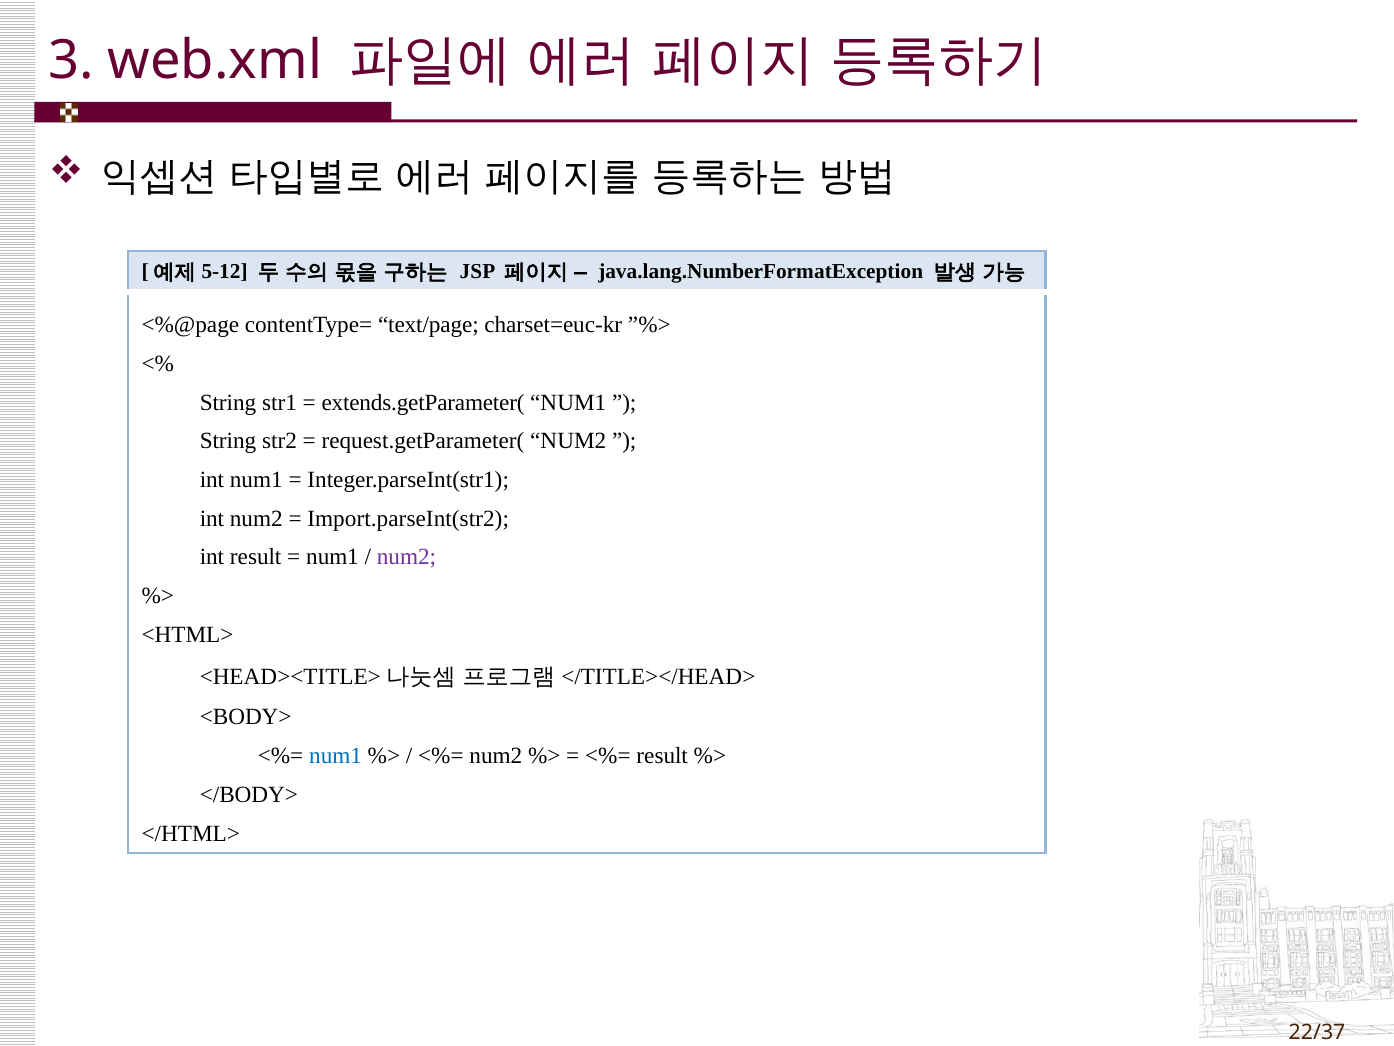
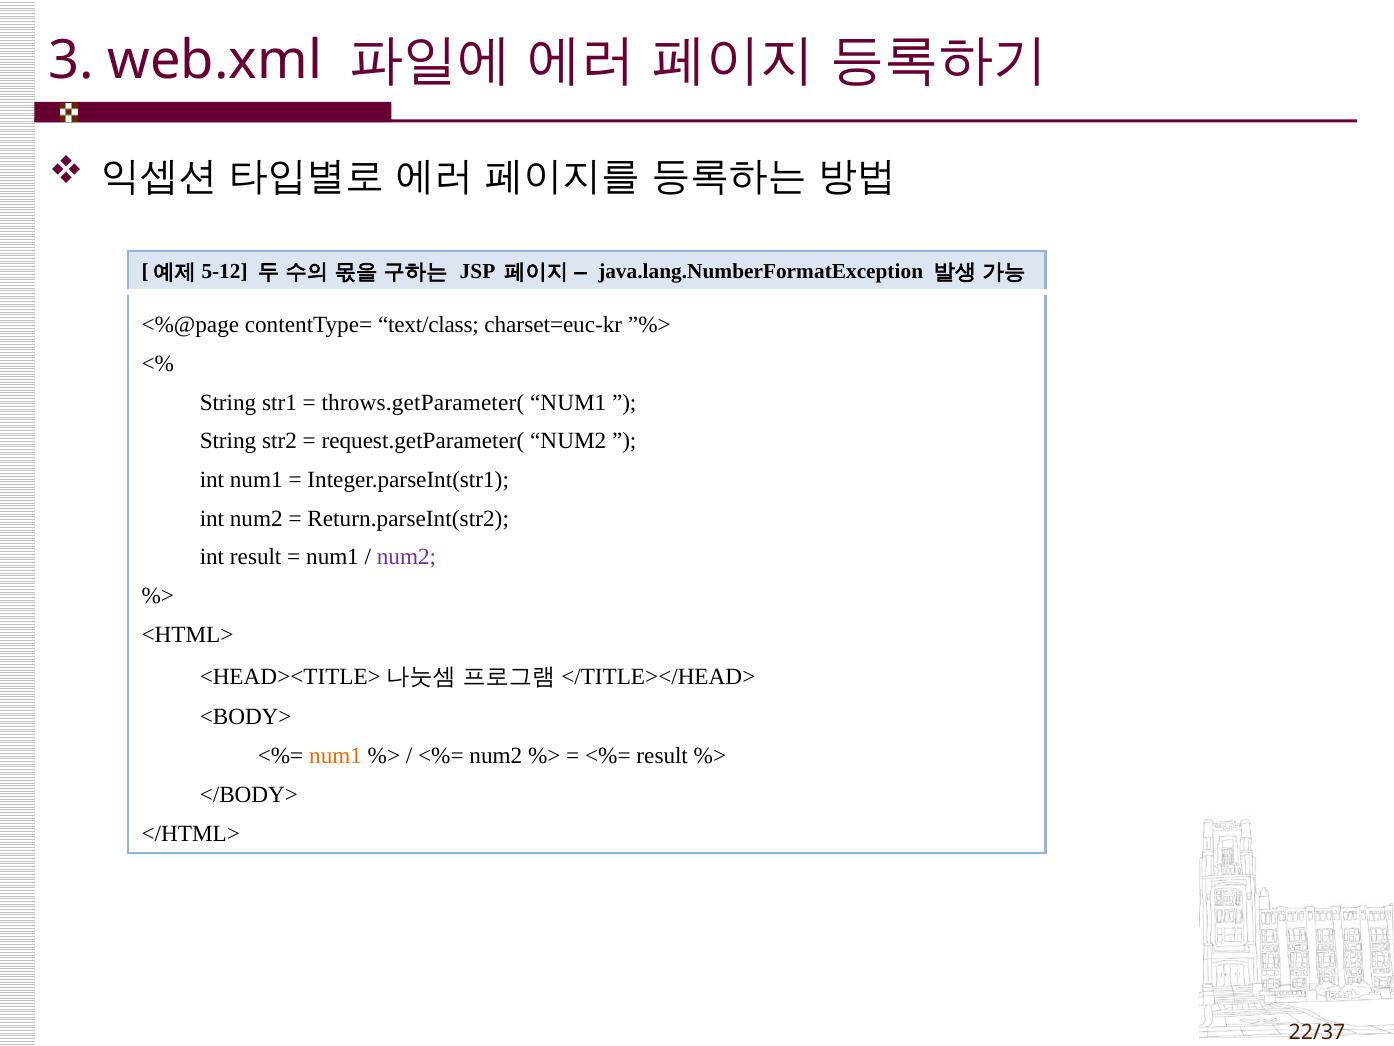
text/page: text/page -> text/class (428, 325)
extends.getParameter(: extends.getParameter( -> throws.getParameter( (423, 402)
Import.parseInt(str2: Import.parseInt(str2 -> Return.parseInt(str2 (408, 518)
num1 colour: blue -> orange (336, 756)
